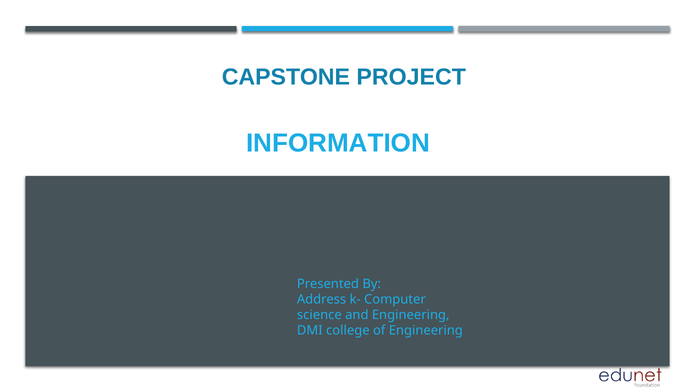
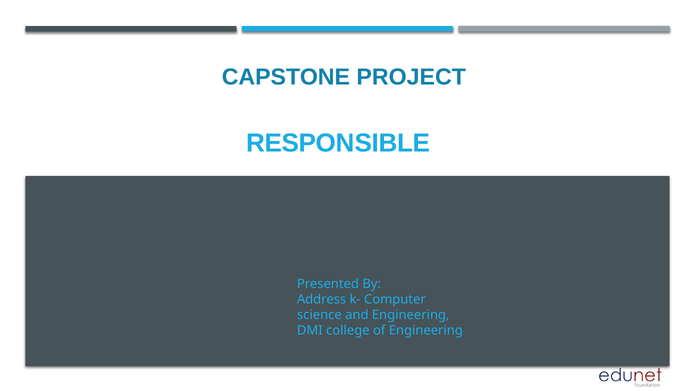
INFORMATION: INFORMATION -> RESPONSIBLE (338, 143)
